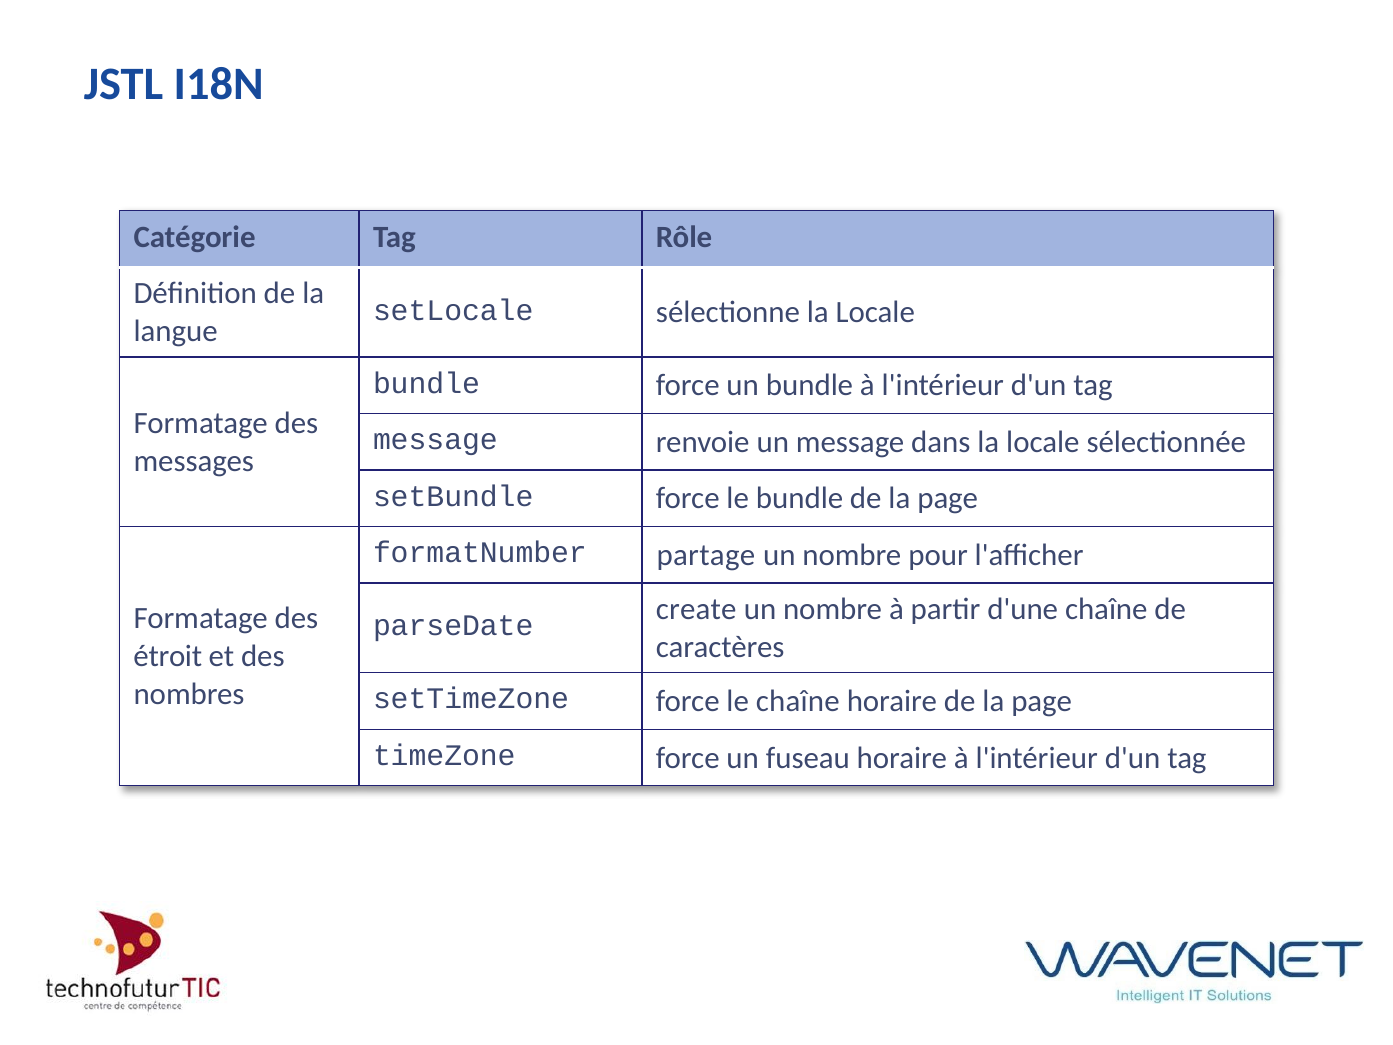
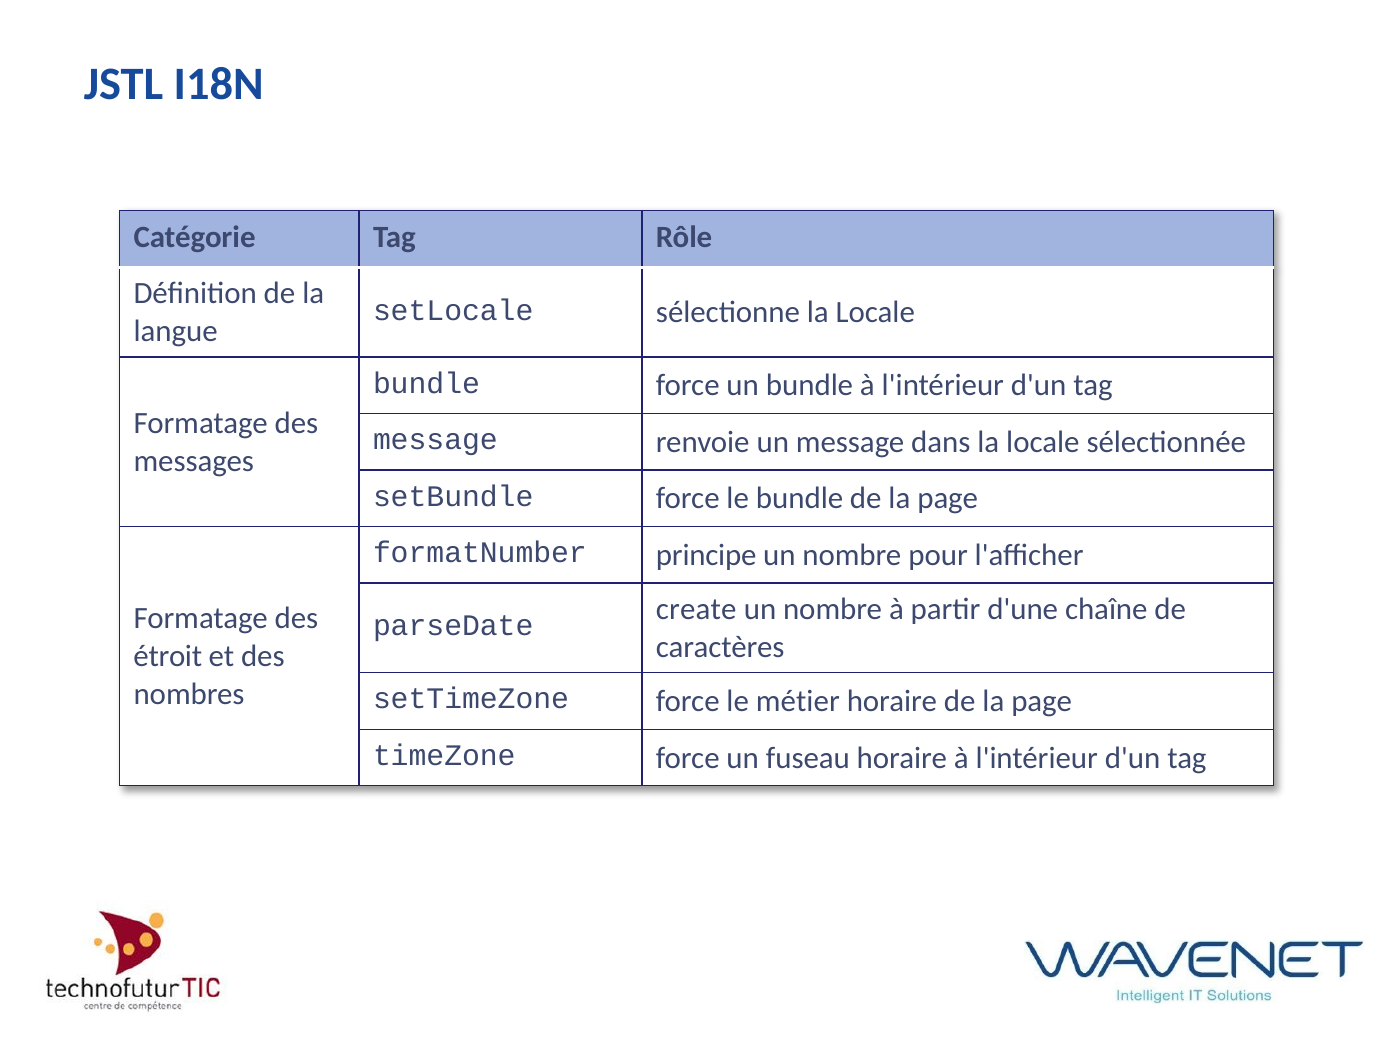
partage: partage -> principe (706, 555)
le chaîne: chaîne -> métier (798, 701)
